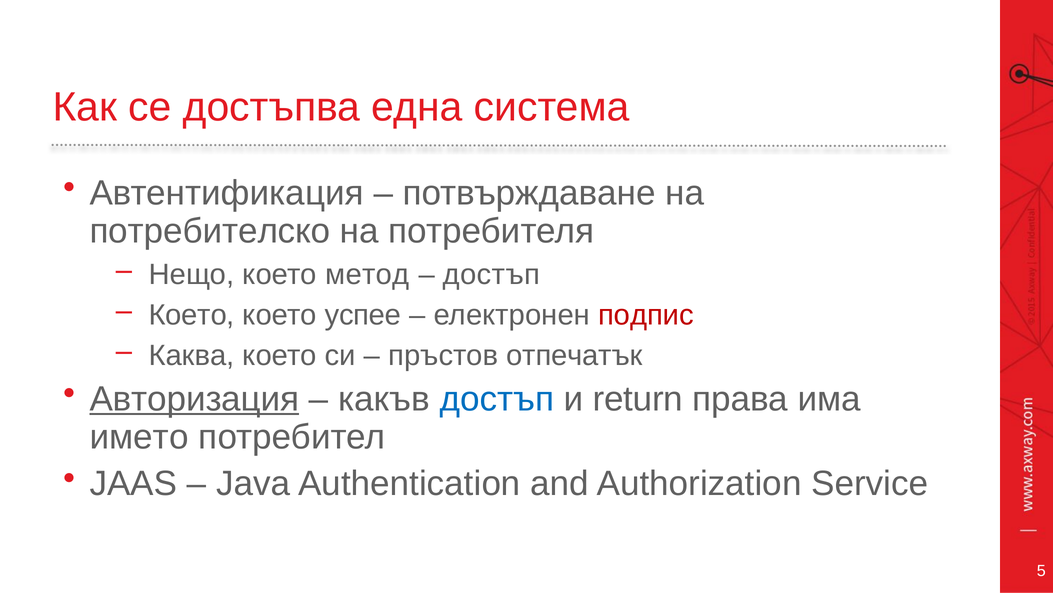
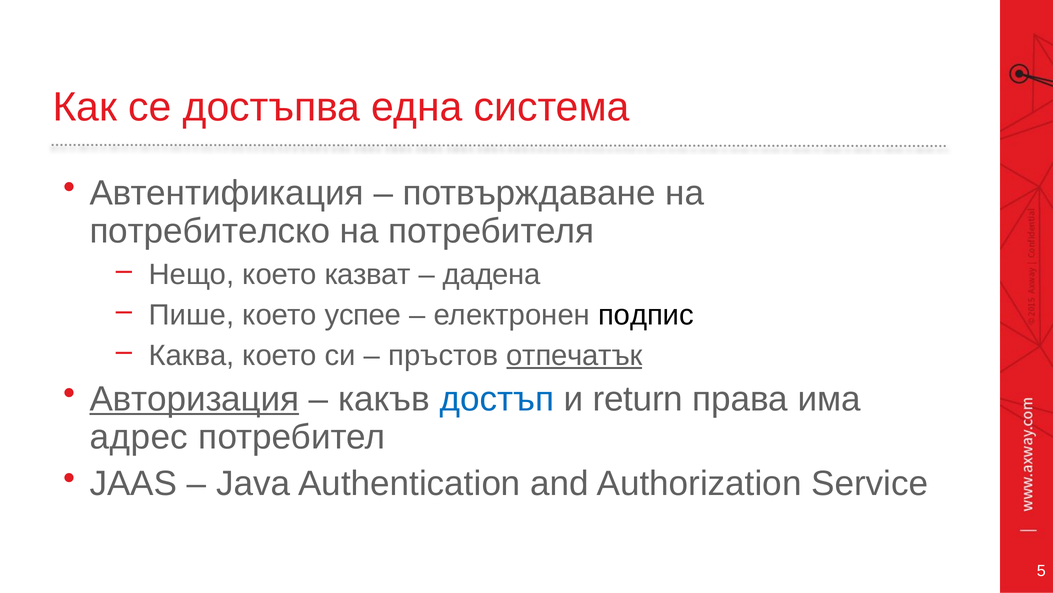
метод: метод -> казват (368, 274)
достъп: достъп -> дадена (492, 274)
Което: Което -> Пише (191, 315)
подпис colour: red -> black (646, 315)
отпечатък underline: none -> present (574, 355)
името: името -> адрес (139, 436)
